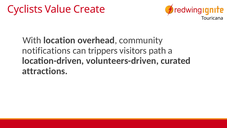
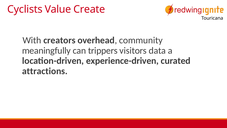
location: location -> creators (59, 40)
notifications: notifications -> meaningfully (46, 50)
path: path -> data (157, 50)
volunteers-driven: volunteers-driven -> experience-driven (122, 61)
